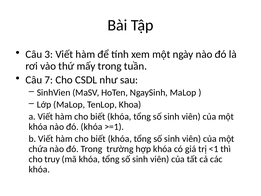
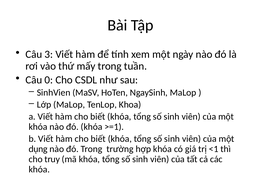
7: 7 -> 0 (49, 80)
chứa: chứa -> dụng (38, 149)
